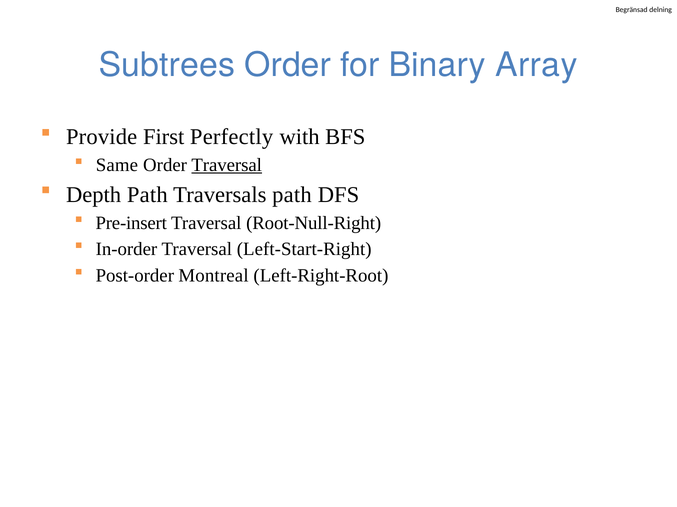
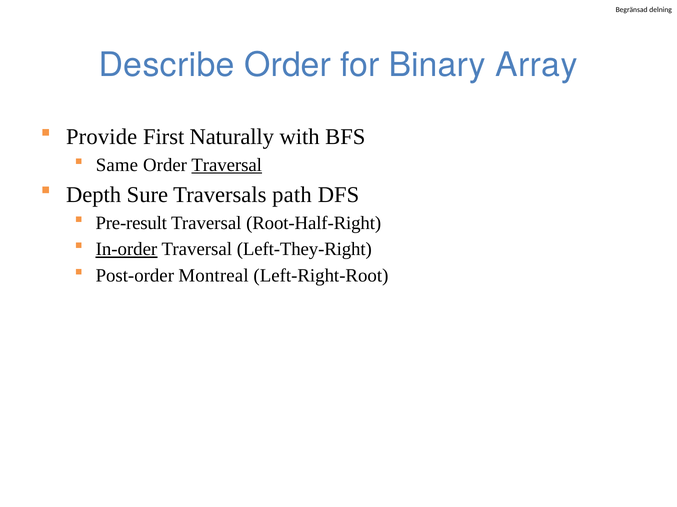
Subtrees: Subtrees -> Describe (167, 65)
Perfectly: Perfectly -> Naturally (232, 137)
Depth Path: Path -> Sure (147, 195)
Pre-insert: Pre-insert -> Pre-result (131, 223)
Root-Null-Right: Root-Null-Right -> Root-Half-Right (314, 223)
In-order underline: none -> present (126, 250)
Left-Start-Right: Left-Start-Right -> Left-They-Right (304, 250)
